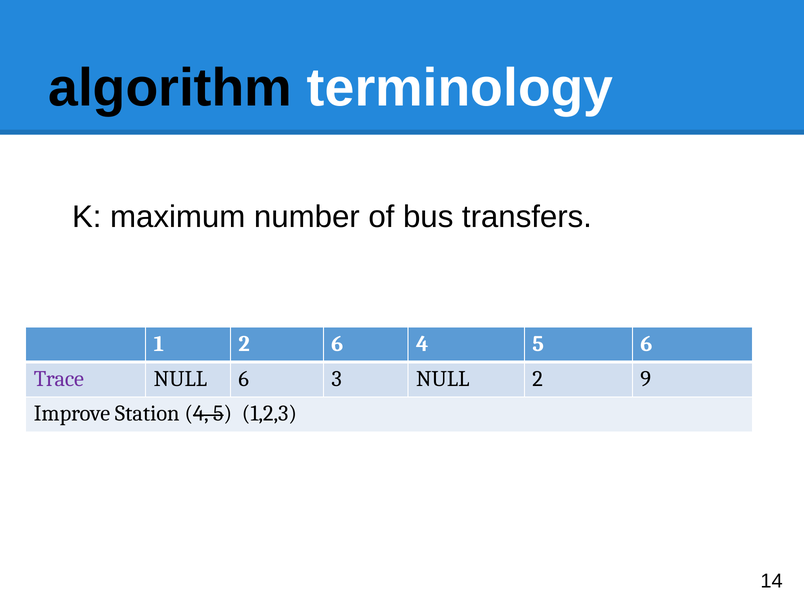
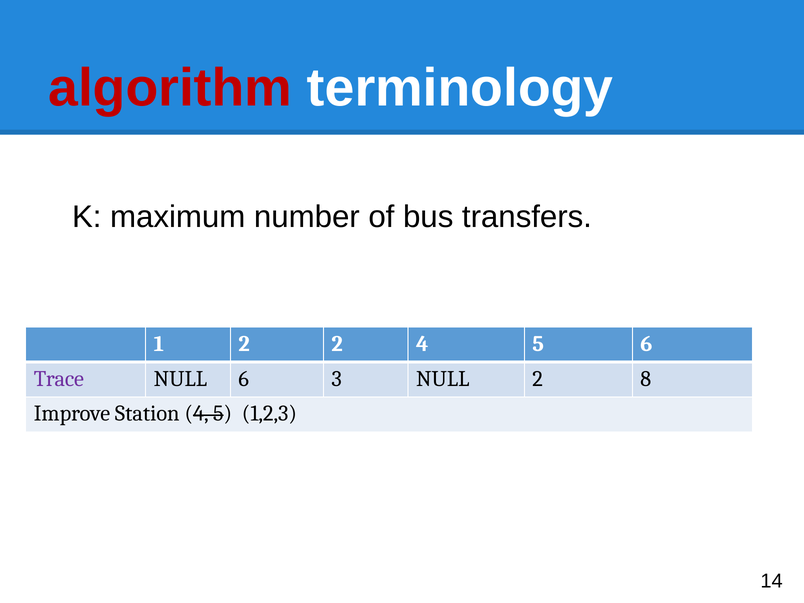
algorithm colour: black -> red (170, 88)
2 6: 6 -> 2 (337, 344)
9: 9 -> 8 (646, 379)
